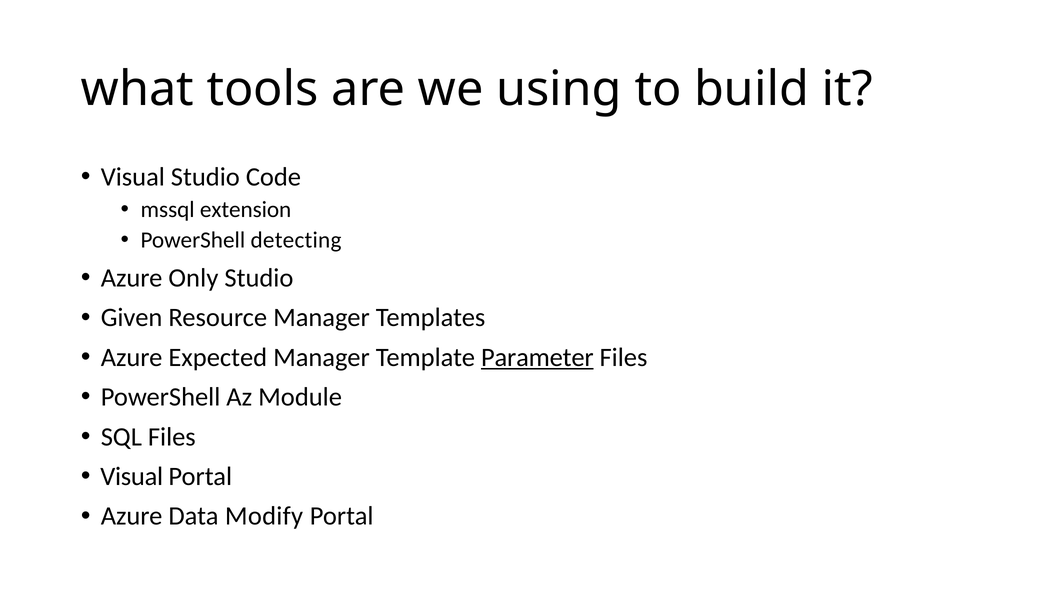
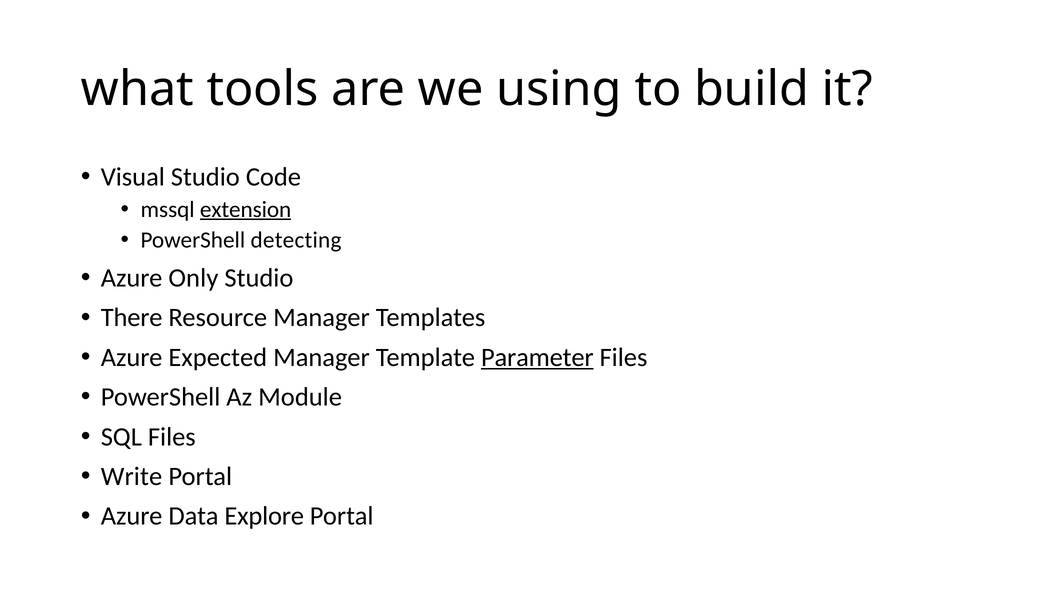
extension underline: none -> present (246, 209)
Given: Given -> There (132, 318)
Visual: Visual -> Write (132, 476)
Modify: Modify -> Explore (264, 516)
